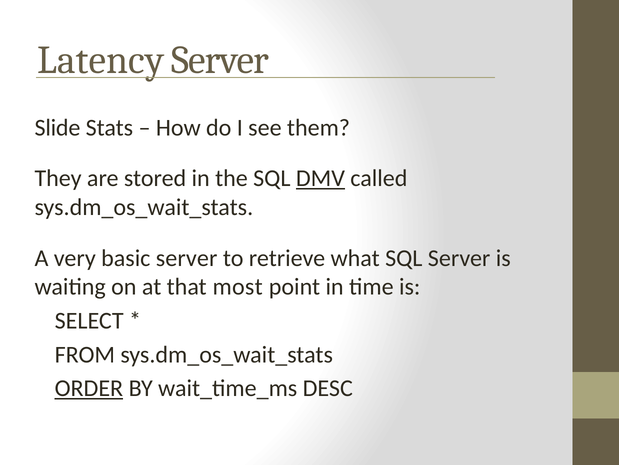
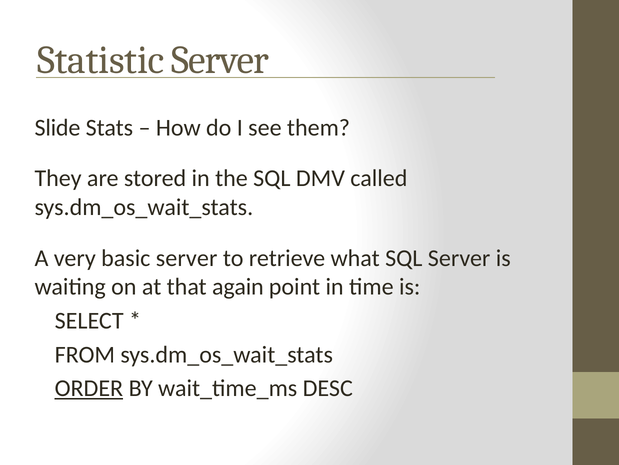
Latency: Latency -> Statistic (101, 60)
DMV underline: present -> none (320, 178)
most: most -> again (238, 287)
